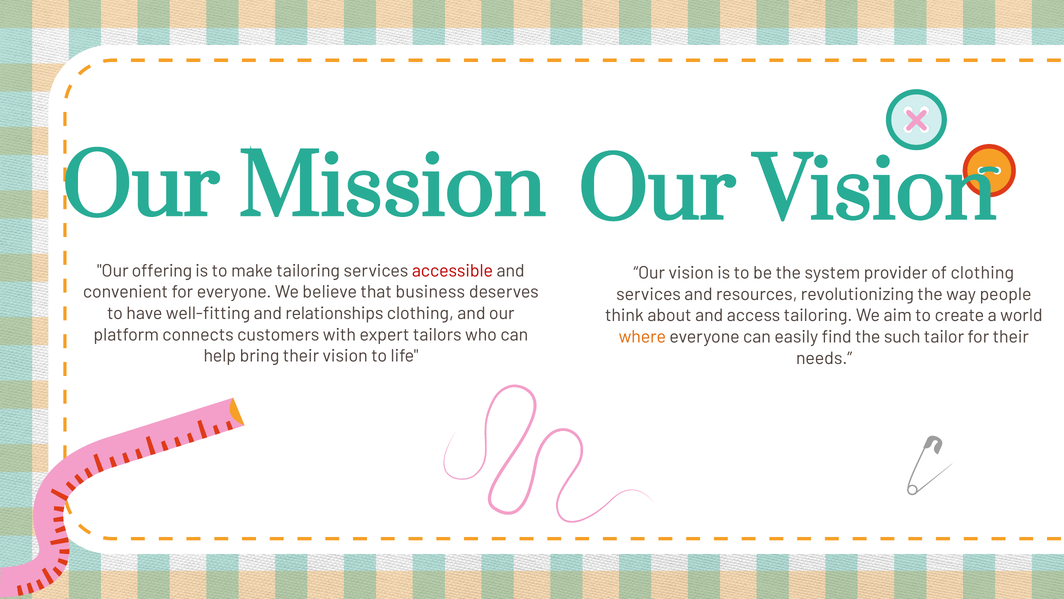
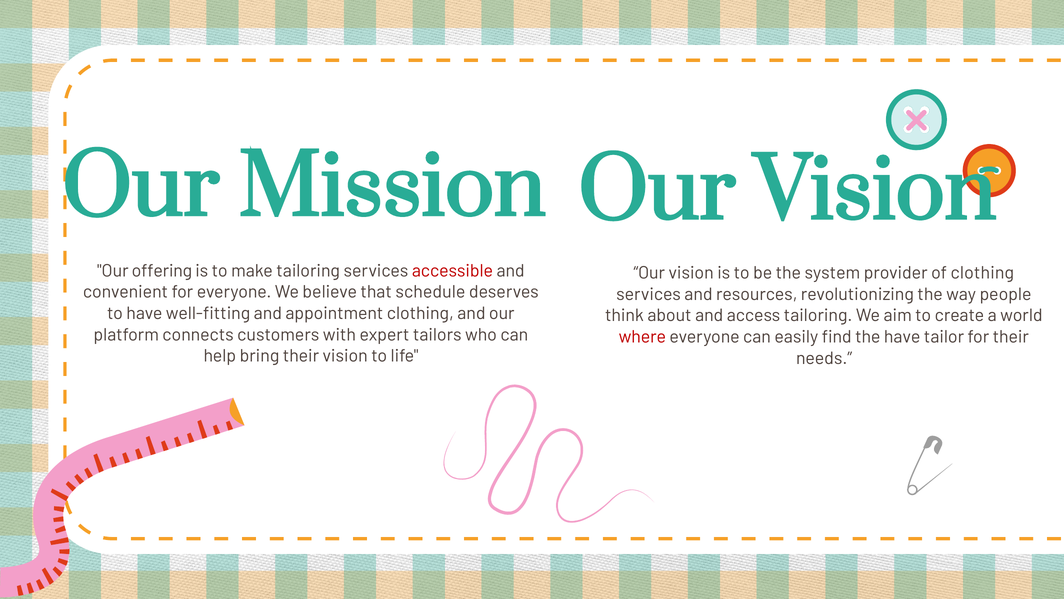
business: business -> schedule (430, 292)
relationships: relationships -> appointment (334, 313)
where colour: orange -> red (642, 337)
the such: such -> have (902, 337)
